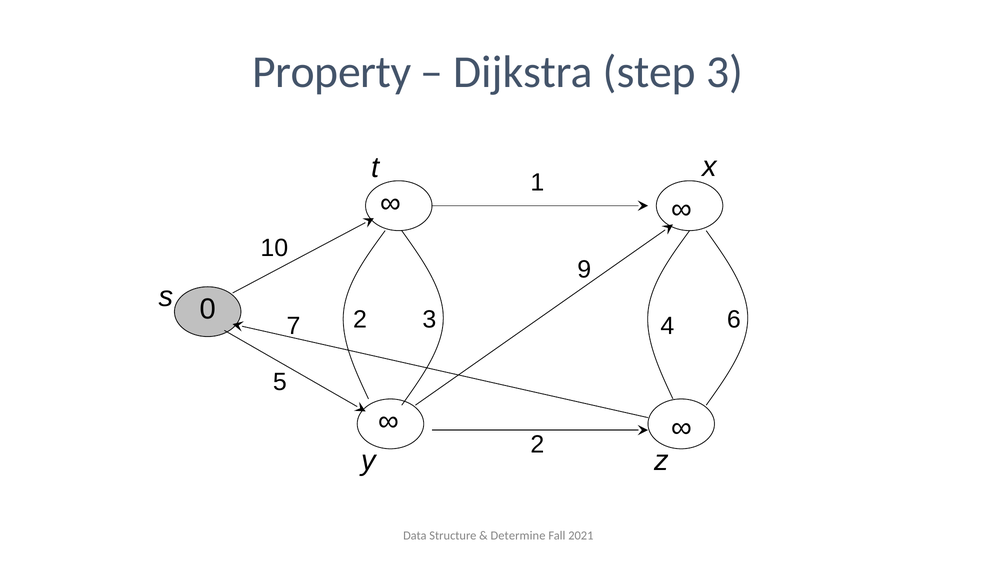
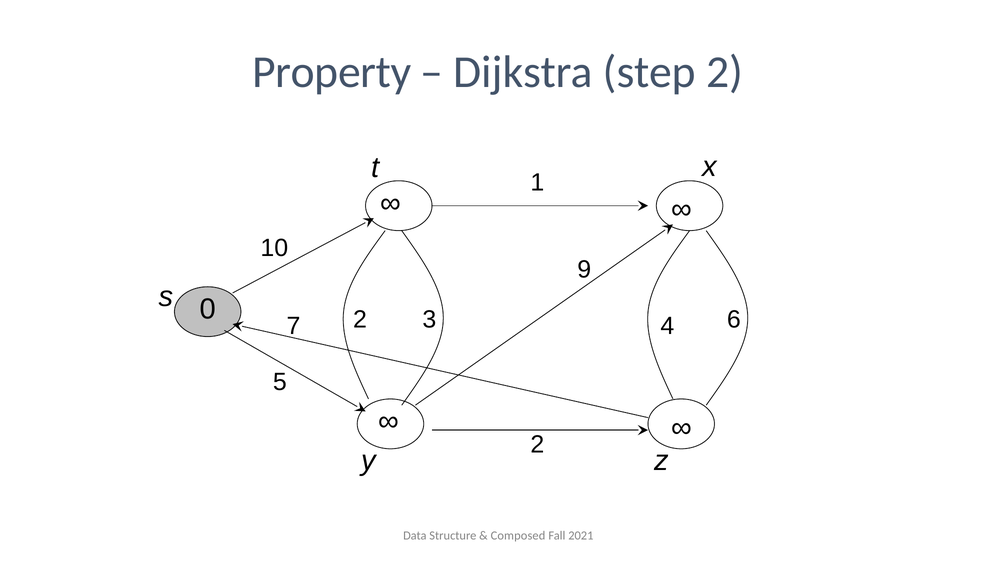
step 3: 3 -> 2 (725, 72)
Determine: Determine -> Composed (518, 536)
